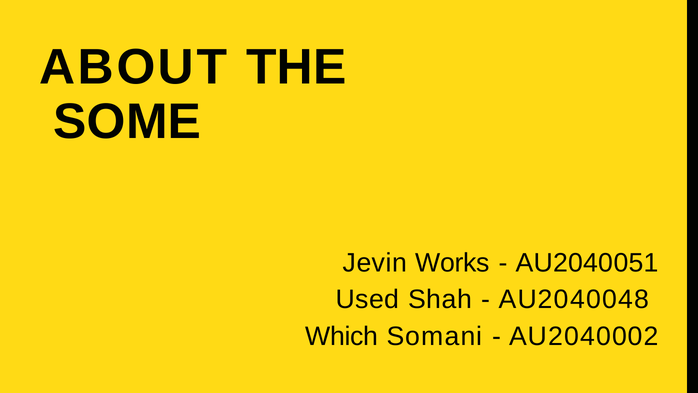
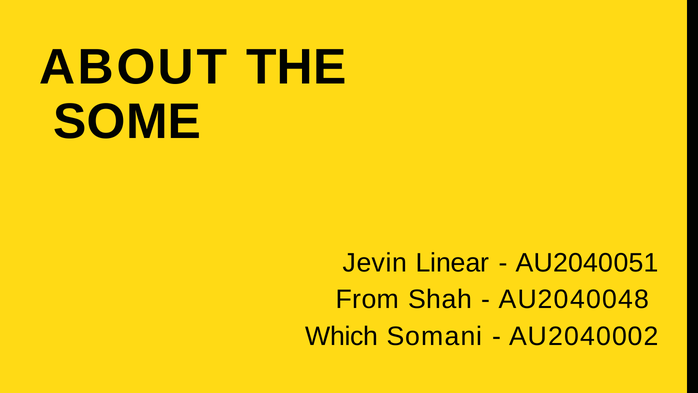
Works: Works -> Linear (452, 262)
Used: Used -> From (367, 299)
